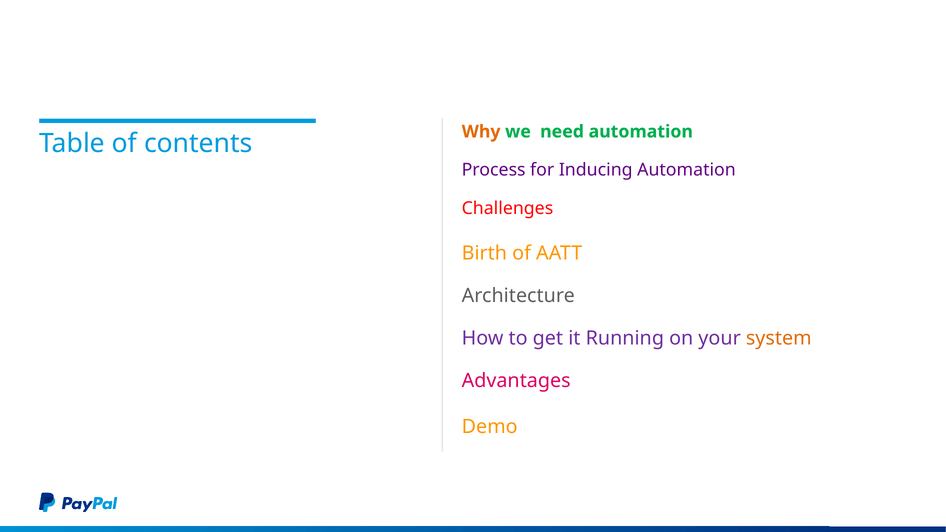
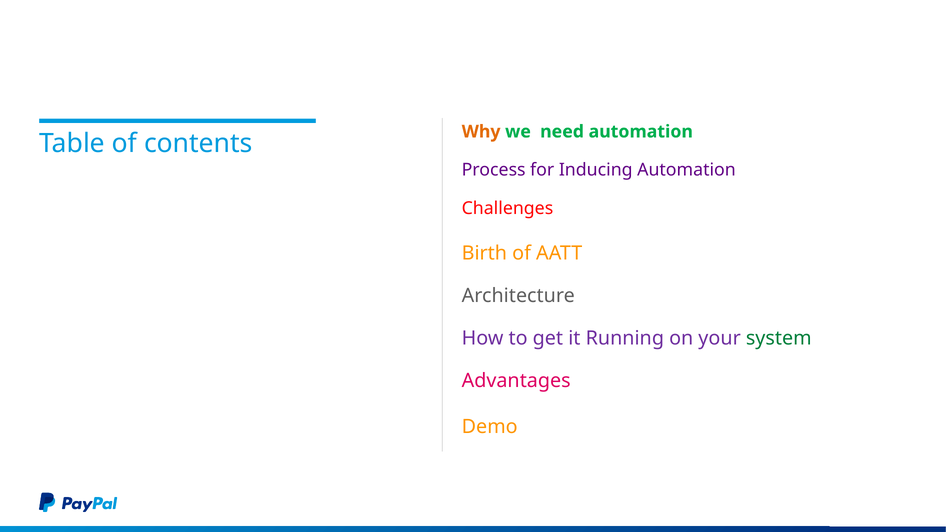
system colour: orange -> green (779, 338)
